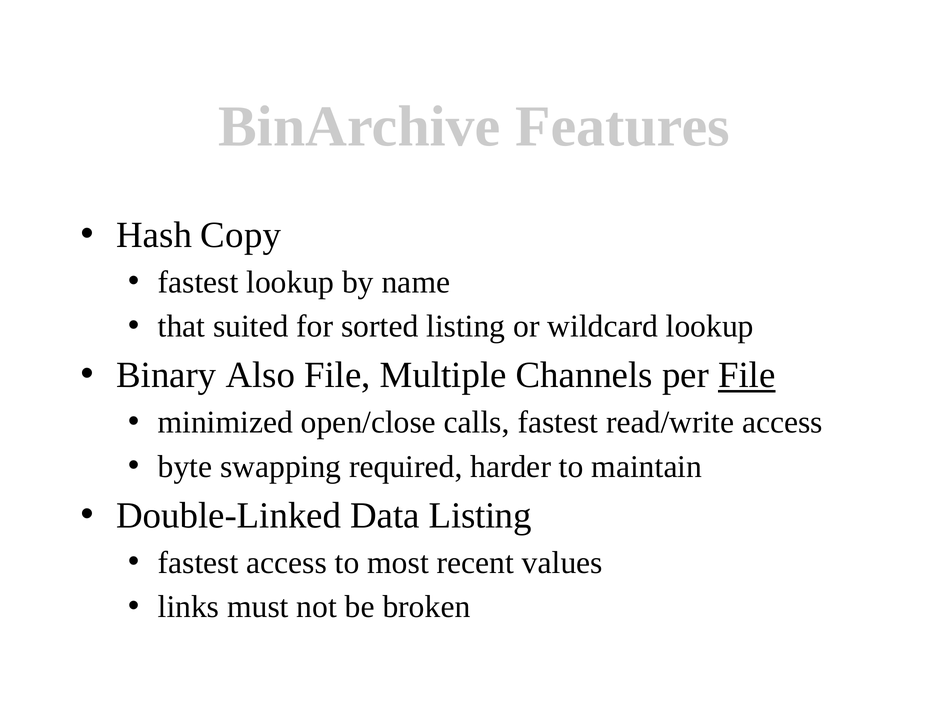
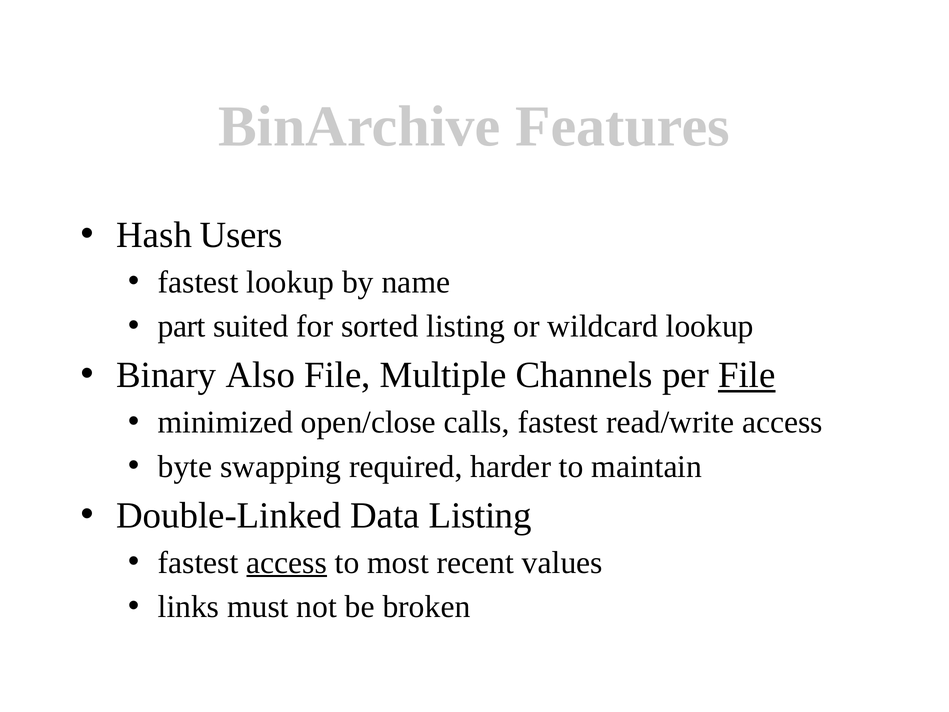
Copy: Copy -> Users (241, 235)
that: that -> part (182, 326)
access underline: none -> present (287, 562)
